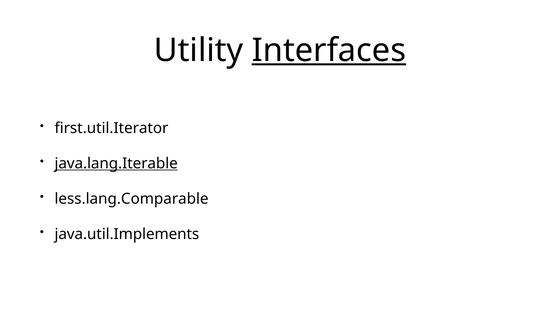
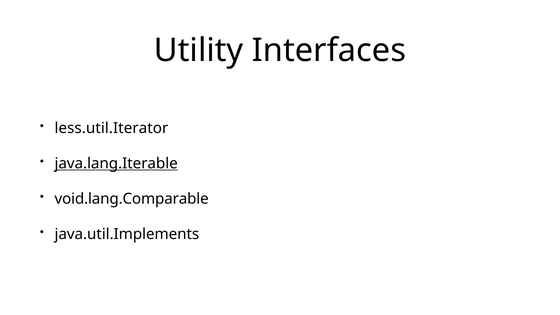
Interfaces underline: present -> none (329, 50)
first.util.Iterator: first.util.Iterator -> less.util.Iterator (111, 128)
less.lang.Comparable: less.lang.Comparable -> void.lang.Comparable (132, 199)
